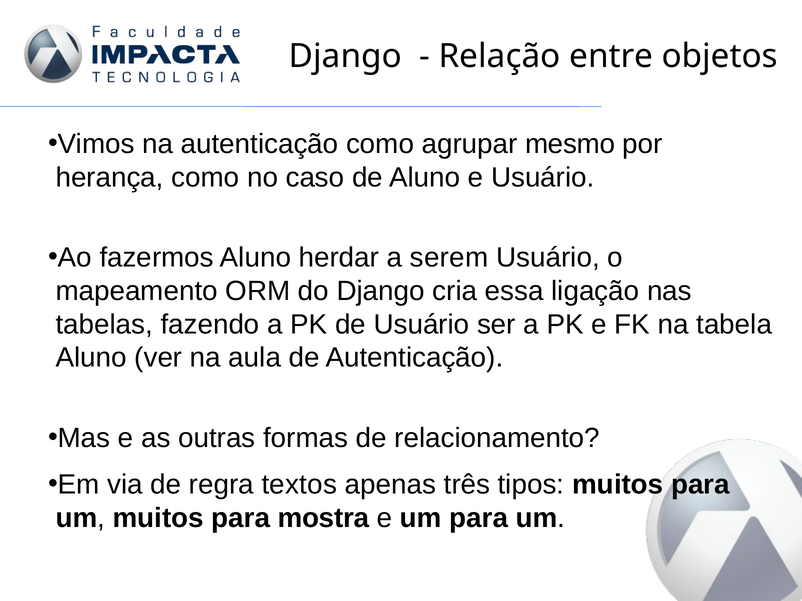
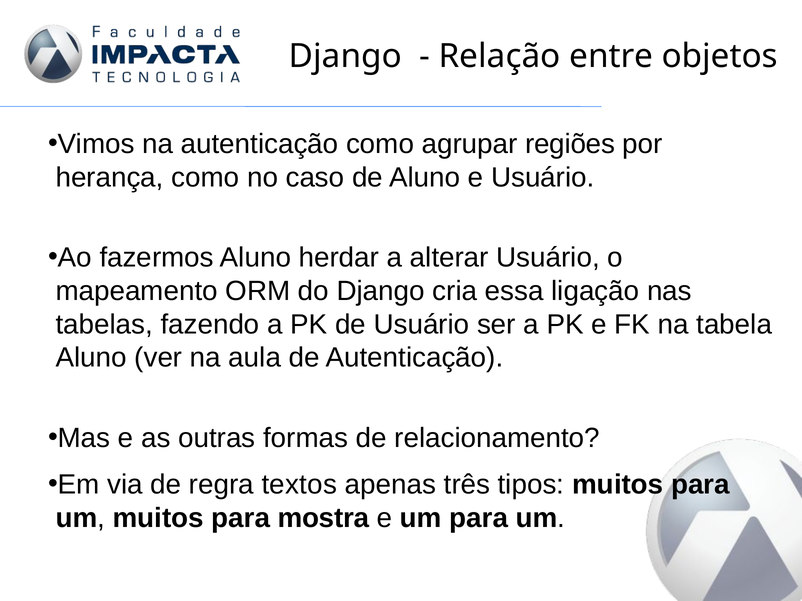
mesmo: mesmo -> regiões (570, 144)
serem: serem -> alterar (449, 258)
